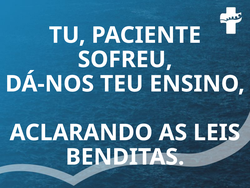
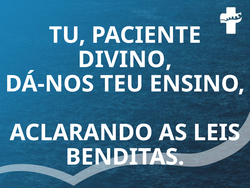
SOFREU: SOFREU -> DIVINO (125, 59)
